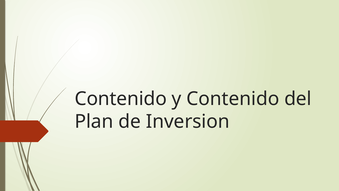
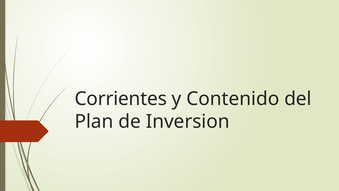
Contenido: Contenido -> Corrientes (121, 99)
